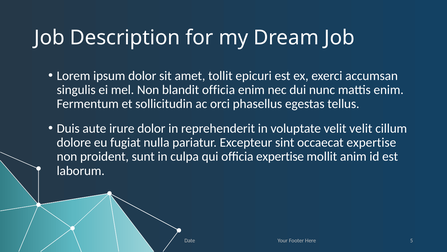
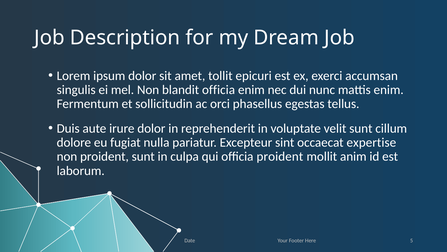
velit velit: velit -> sunt (361, 128)
officia expertise: expertise -> proident (280, 156)
